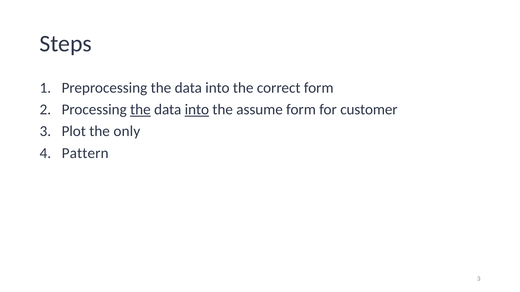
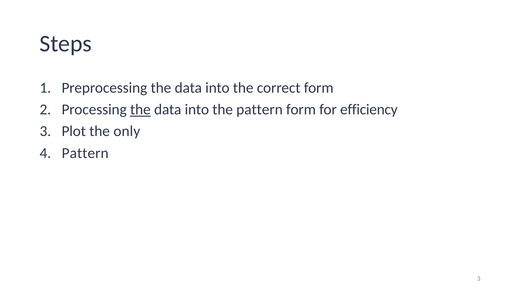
into underline: present -> none (197, 110)
the assume: assume -> pattern (260, 110)
customer: customer -> efficiency (369, 110)
